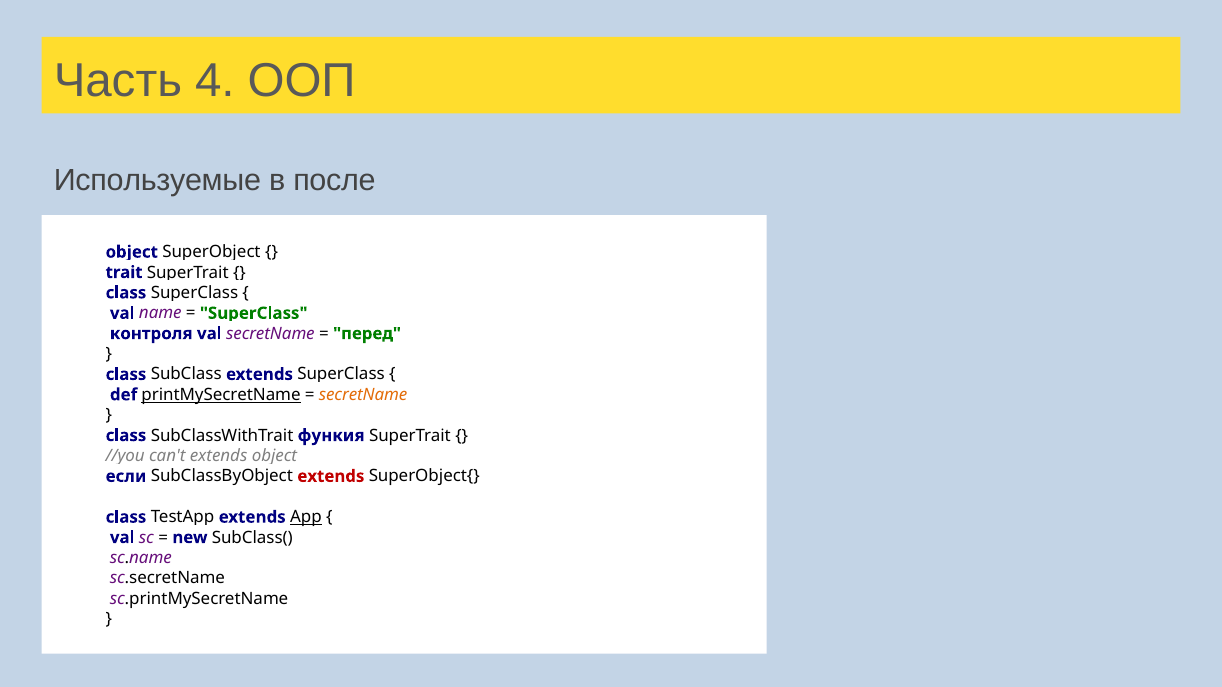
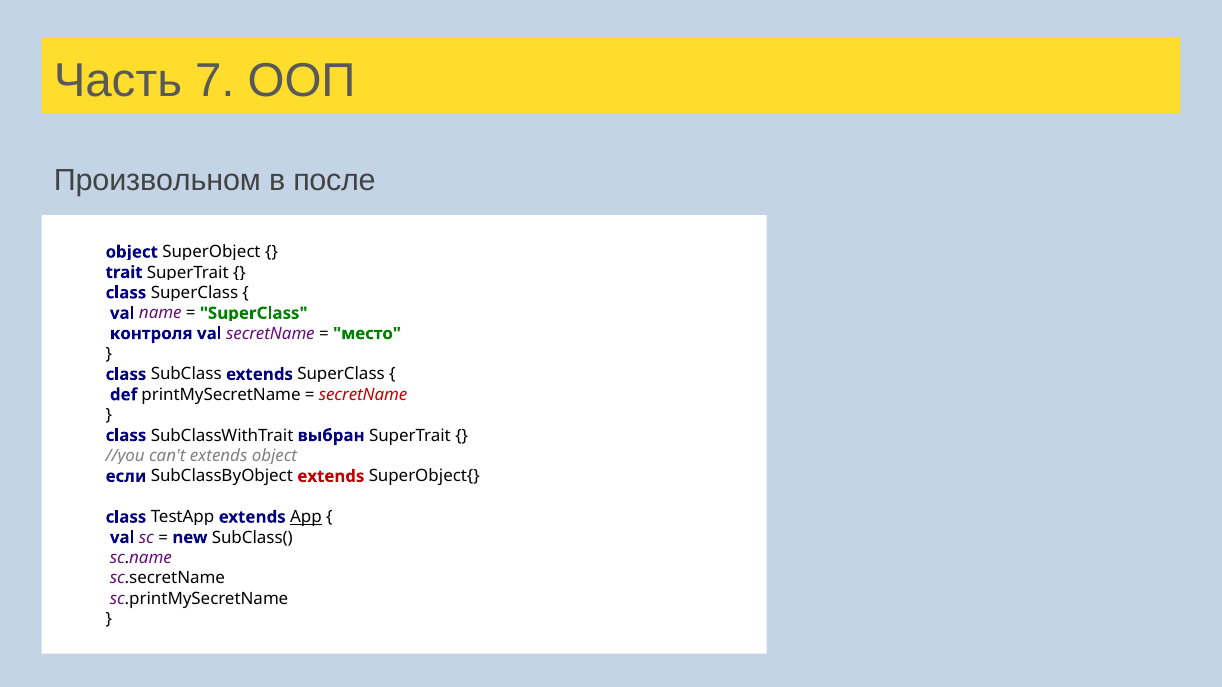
4: 4 -> 7 (215, 81)
Используемые: Используемые -> Произвольном (157, 181)
перед: перед -> место (367, 334)
printMySecretName underline: present -> none (221, 395)
secretName colour: orange -> red (363, 395)
функия: функия -> выбран (331, 436)
